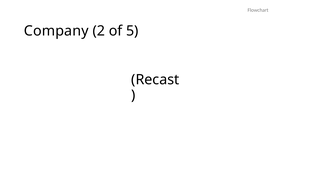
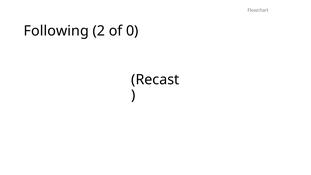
Company: Company -> Following (56, 31)
5: 5 -> 0 (132, 31)
